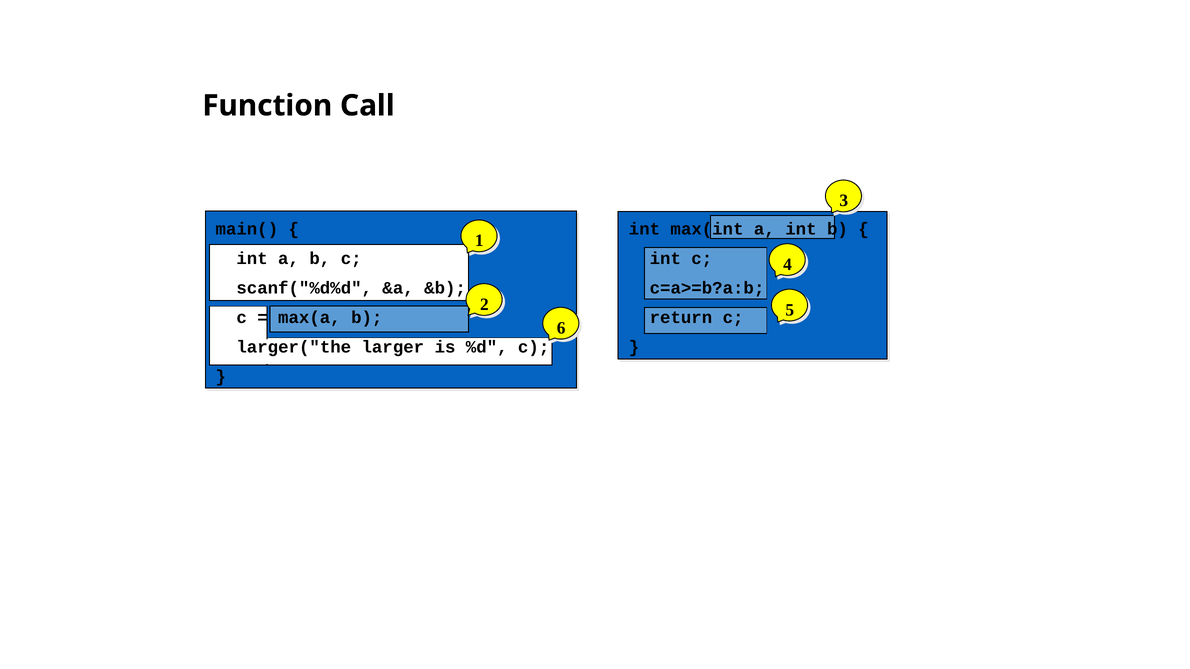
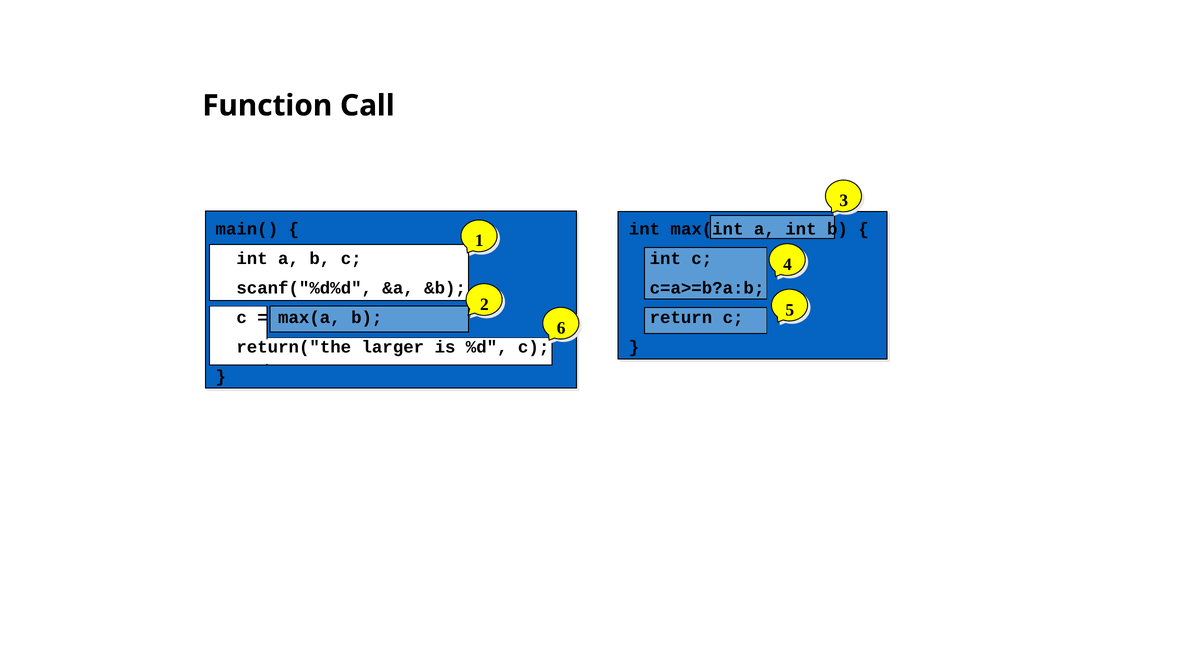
larger("the: larger("the -> return("the (294, 347)
